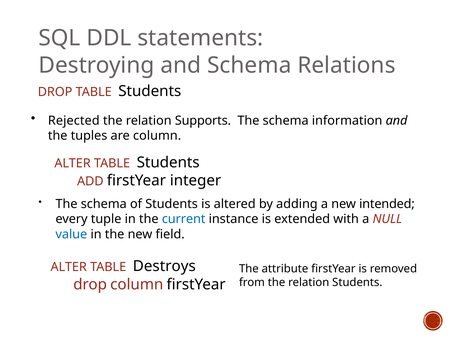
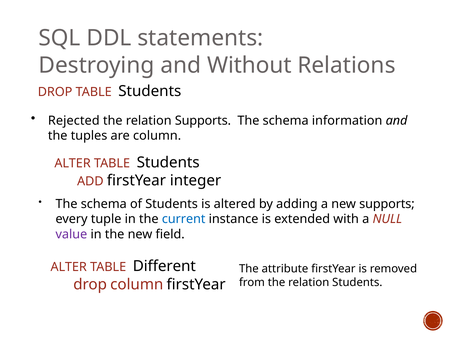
and Schema: Schema -> Without (249, 65)
new intended: intended -> supports (387, 204)
value colour: blue -> purple (71, 234)
Destroys: Destroys -> Different (164, 266)
